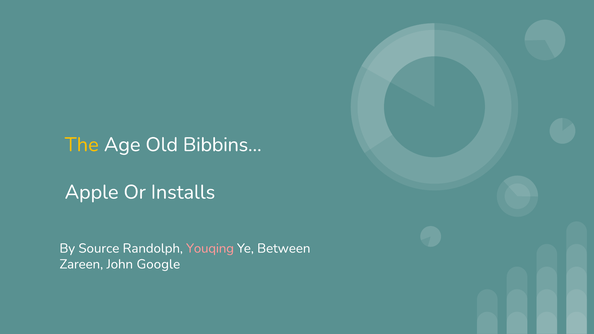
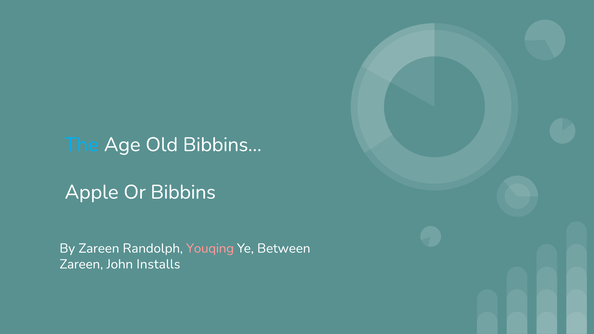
The colour: yellow -> light blue (82, 145)
Installs: Installs -> Bibbins (183, 192)
By Source: Source -> Zareen (99, 248)
Google: Google -> Installs (158, 264)
